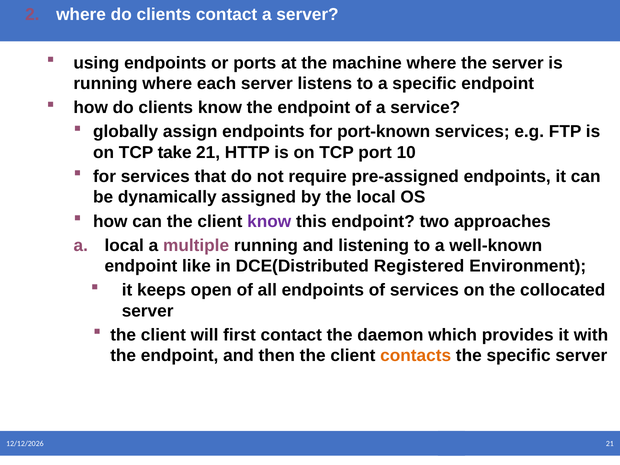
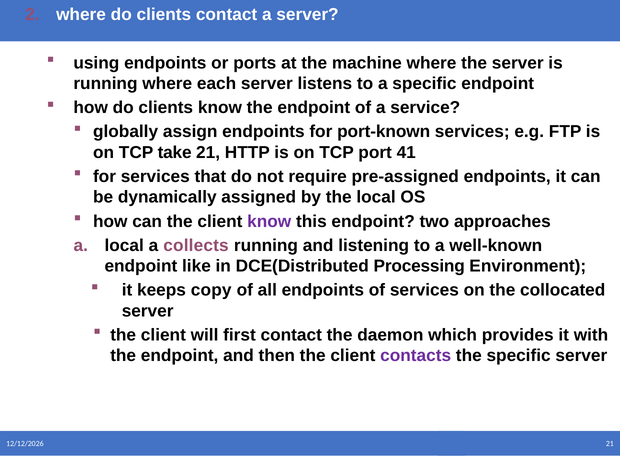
10: 10 -> 41 (406, 152)
multiple: multiple -> collects (196, 245)
Registered: Registered -> Processing (419, 266)
open: open -> copy (211, 290)
contacts colour: orange -> purple (416, 356)
